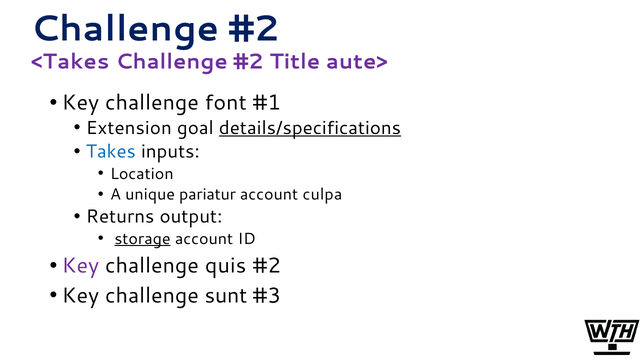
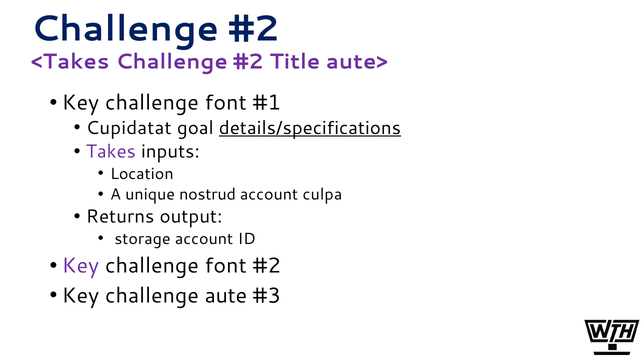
Extension: Extension -> Cupidatat (129, 128)
Takes colour: blue -> purple (111, 152)
pariatur: pariatur -> nostrud (208, 195)
storage underline: present -> none (142, 239)
quis: quis -> font (226, 266)
sunt: sunt -> aute (226, 296)
